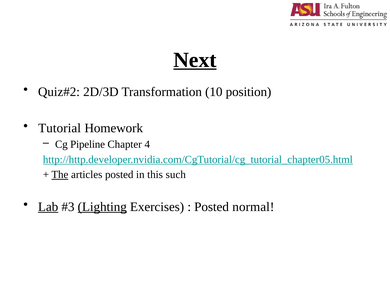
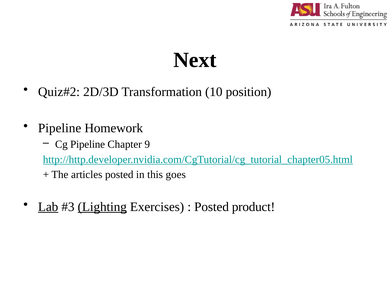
Next underline: present -> none (195, 60)
Tutorial: Tutorial -> Pipeline (60, 128)
4: 4 -> 9 (147, 145)
The underline: present -> none (60, 175)
such: such -> goes (176, 175)
normal: normal -> product (253, 207)
